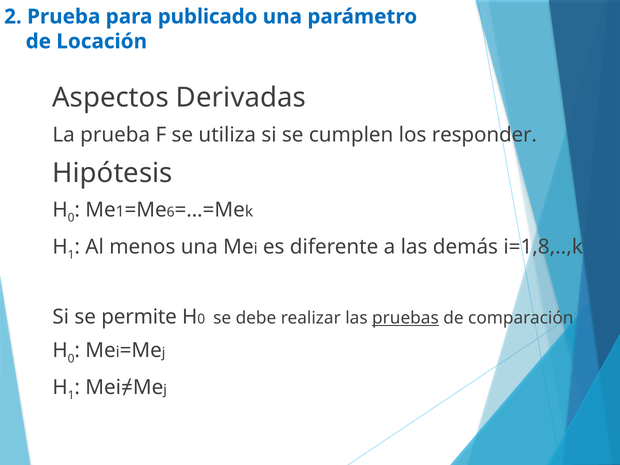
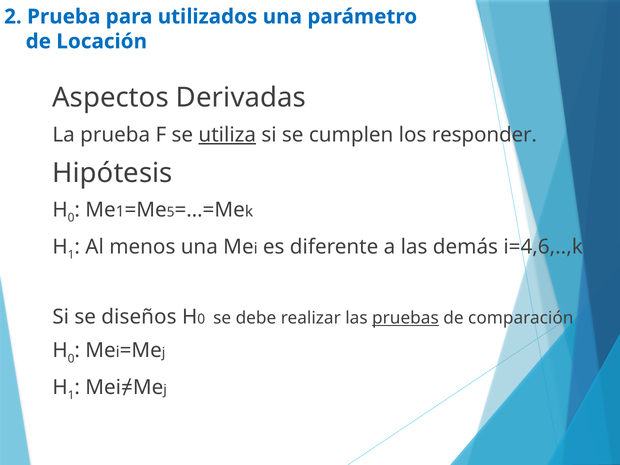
publicado: publicado -> utilizados (208, 17)
utiliza underline: none -> present (227, 135)
6: 6 -> 5 (171, 212)
i=1,8,..,k: i=1,8,..,k -> i=4,6,..,k (543, 247)
permite: permite -> diseños (139, 317)
